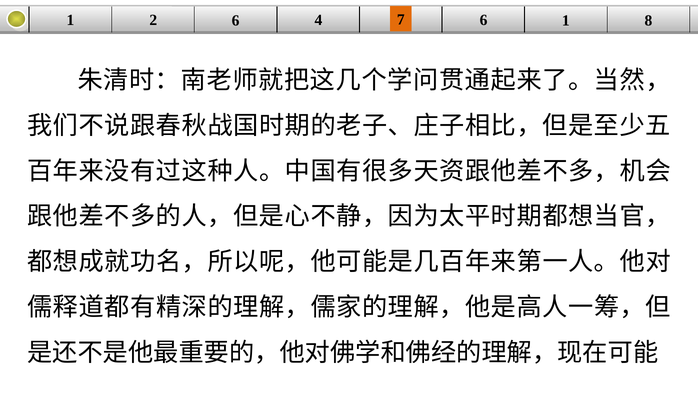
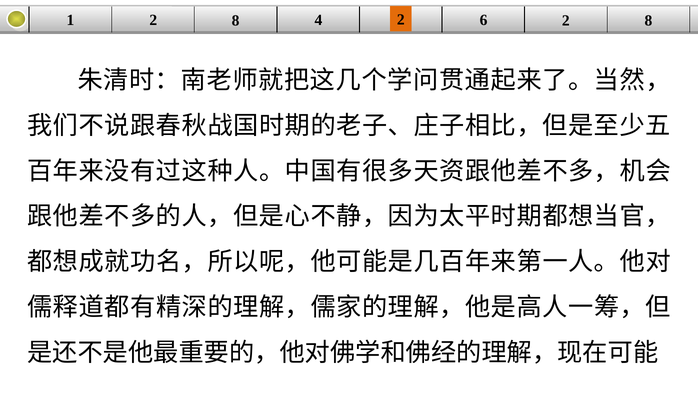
1 2 6: 6 -> 8 (236, 20)
4 7: 7 -> 2 (401, 20)
6 1: 1 -> 2 (566, 21)
